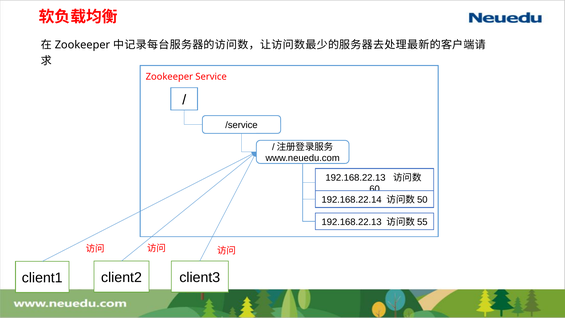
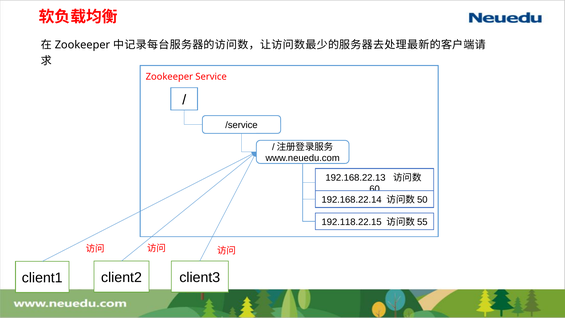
192.168.22.13: 192.168.22.13 -> 192.118.22.15 (352, 222)
